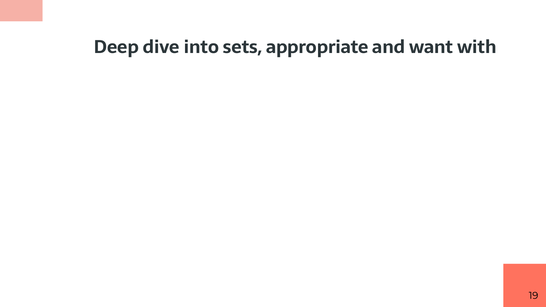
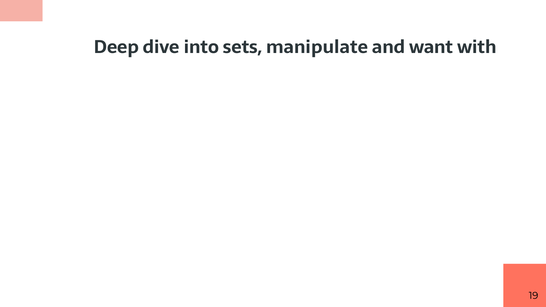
appropriate: appropriate -> manipulate (317, 47)
